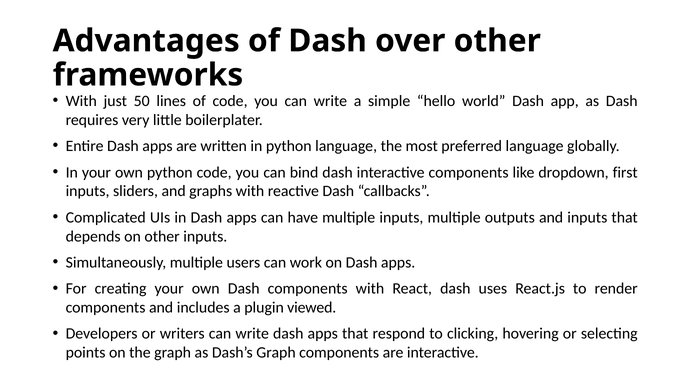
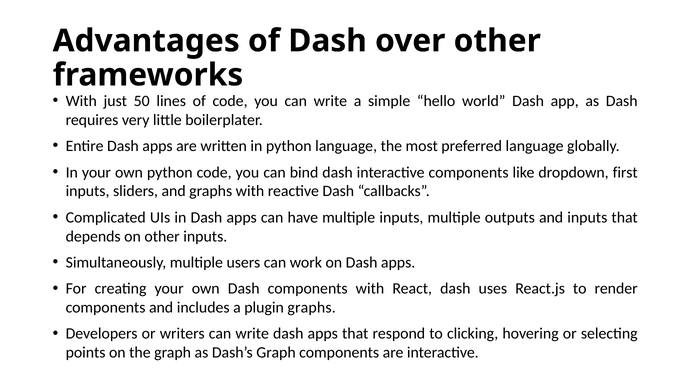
plugin viewed: viewed -> graphs (312, 308)
